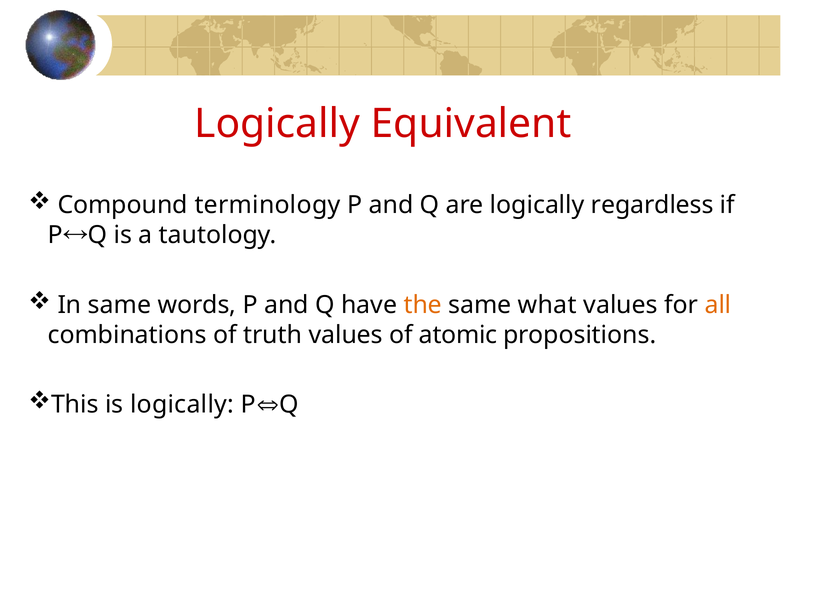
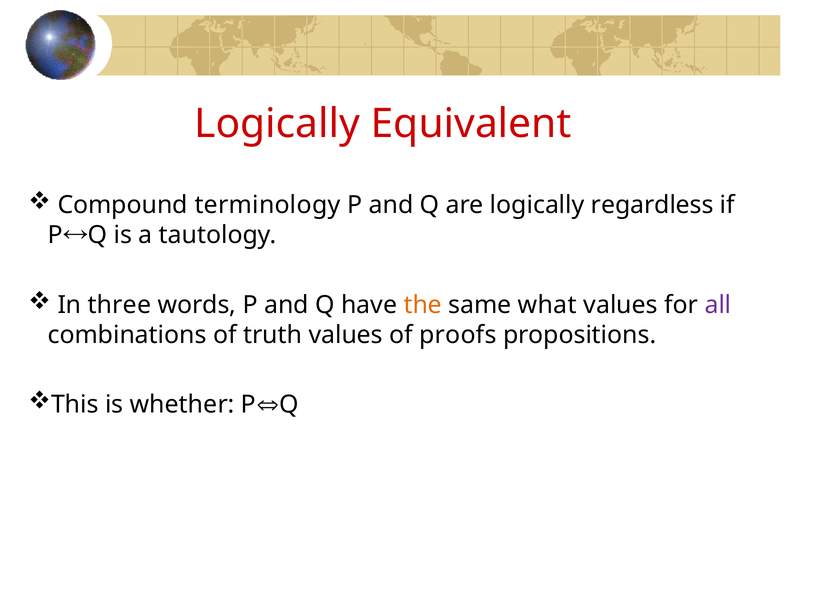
In same: same -> three (119, 305)
all colour: orange -> purple (718, 305)
atomic: atomic -> proofs (458, 335)
is logically: logically -> whether (182, 405)
